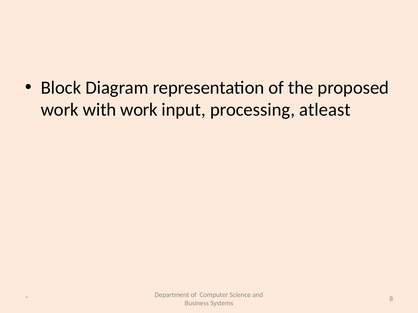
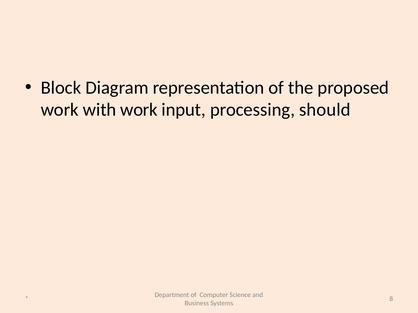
atleast: atleast -> should (325, 110)
